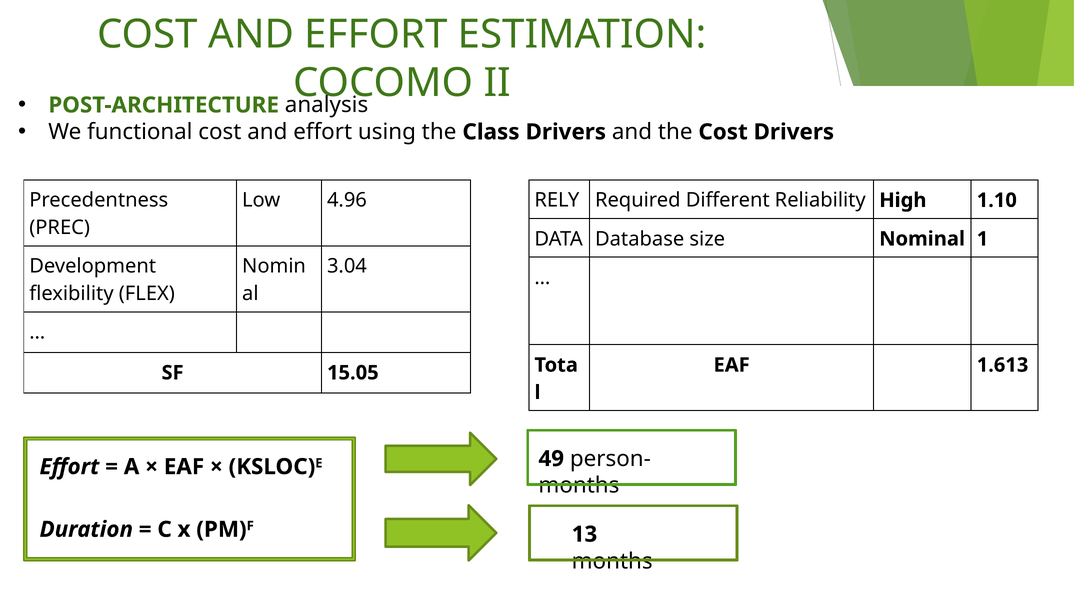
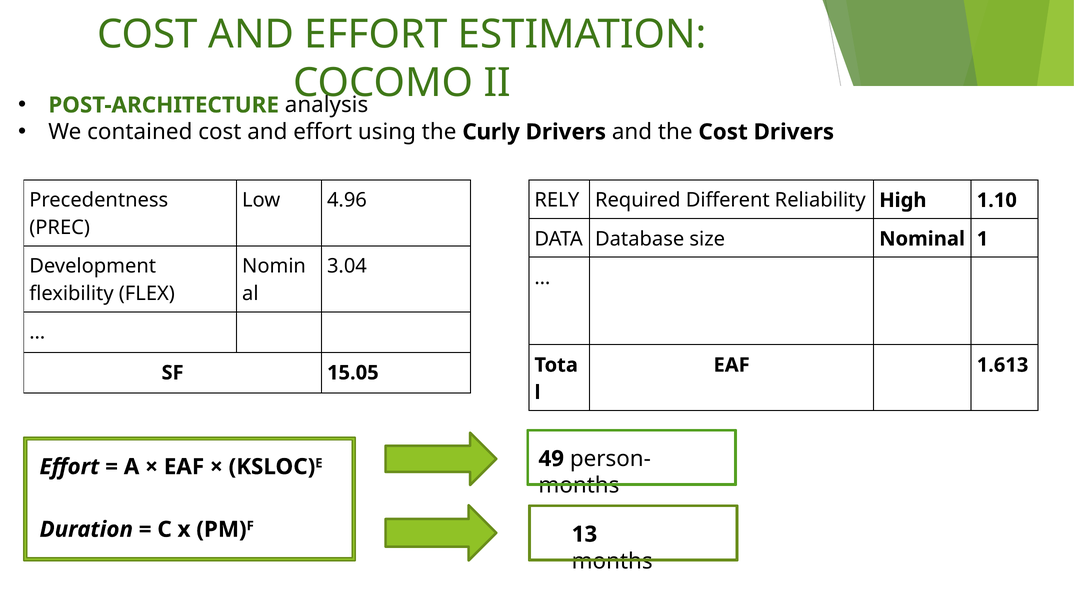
functional: functional -> contained (140, 132)
Class: Class -> Curly (491, 132)
